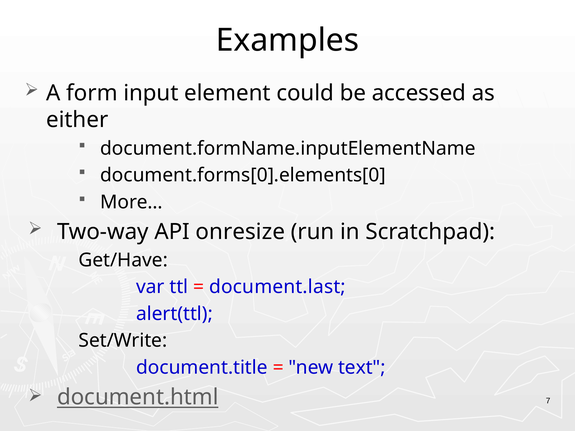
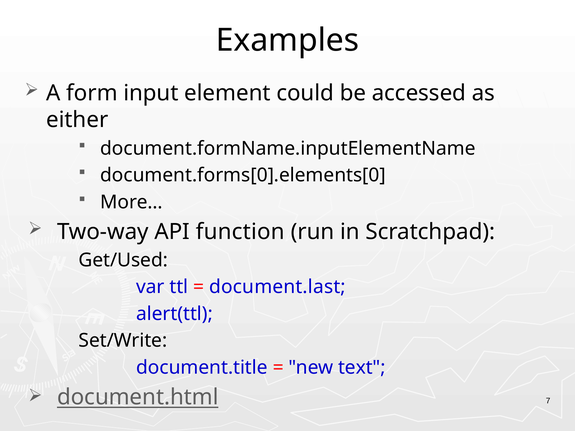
onresize: onresize -> function (240, 232)
Get/Have: Get/Have -> Get/Used (123, 260)
